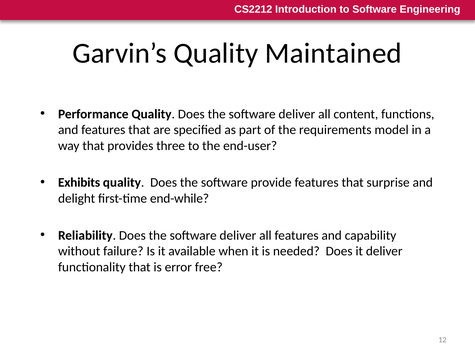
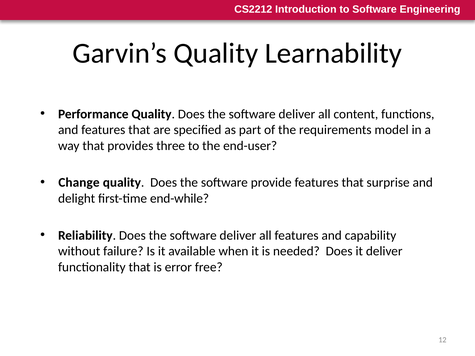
Maintained: Maintained -> Learnability (333, 53)
Exhibits: Exhibits -> Change (79, 183)
